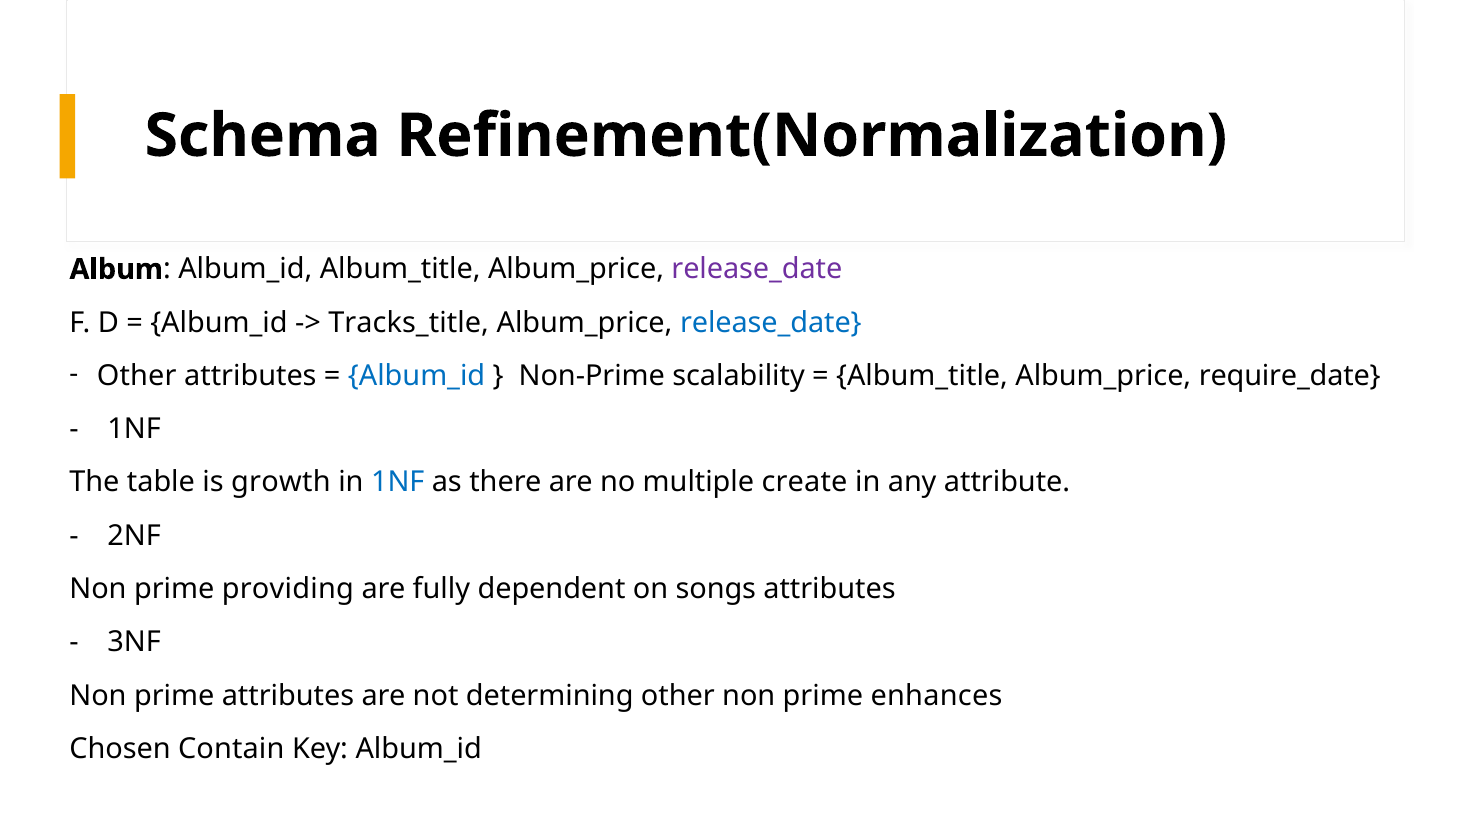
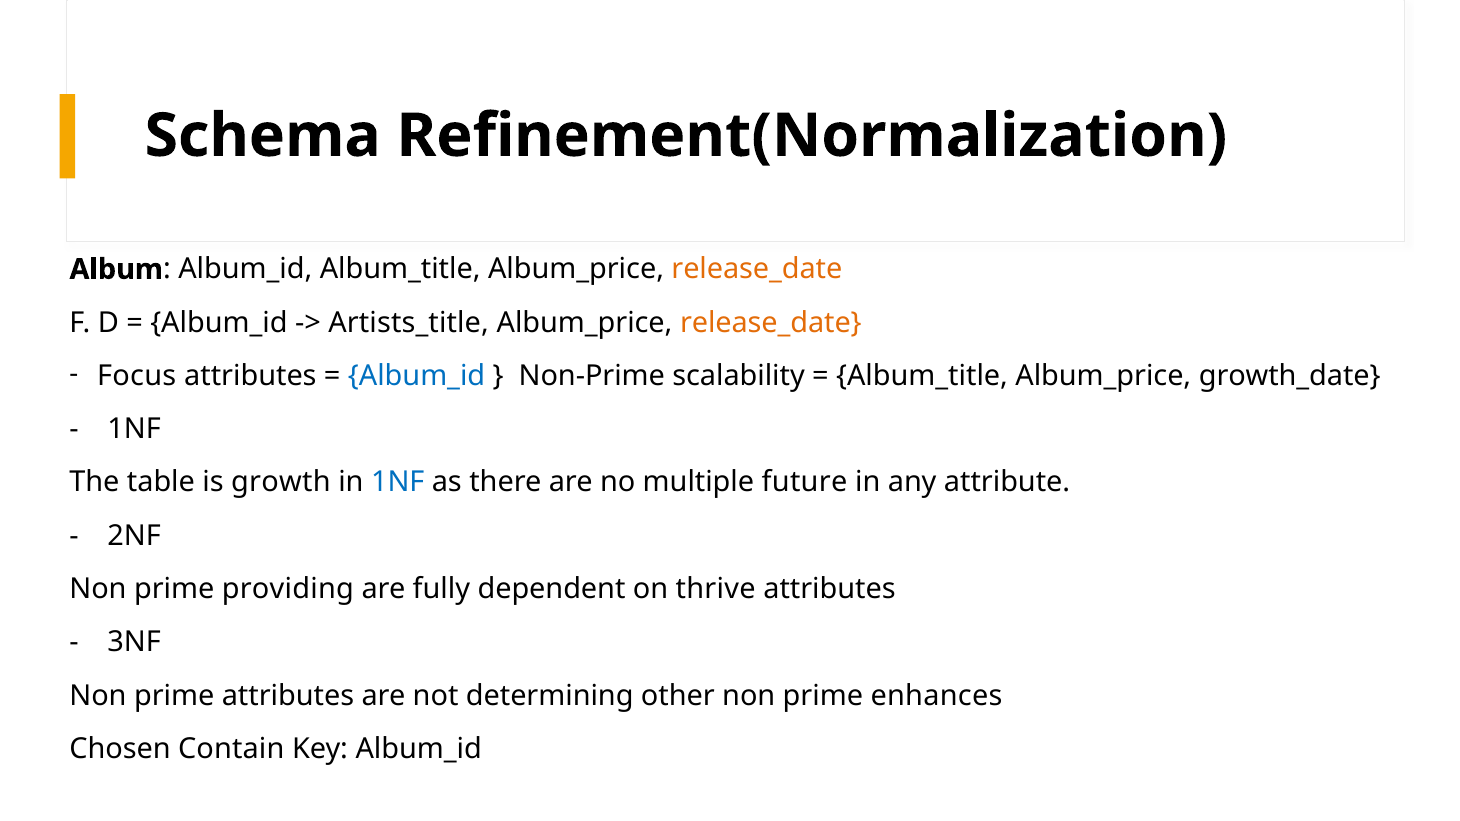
release_date colour: purple -> orange (757, 269)
Tracks_title: Tracks_title -> Artists_title (409, 323)
release_date colour: blue -> orange (771, 323)
Other: Other -> Focus (137, 376)
require_date: require_date -> growth_date (1290, 376)
create: create -> future (805, 483)
songs: songs -> thrive (716, 589)
